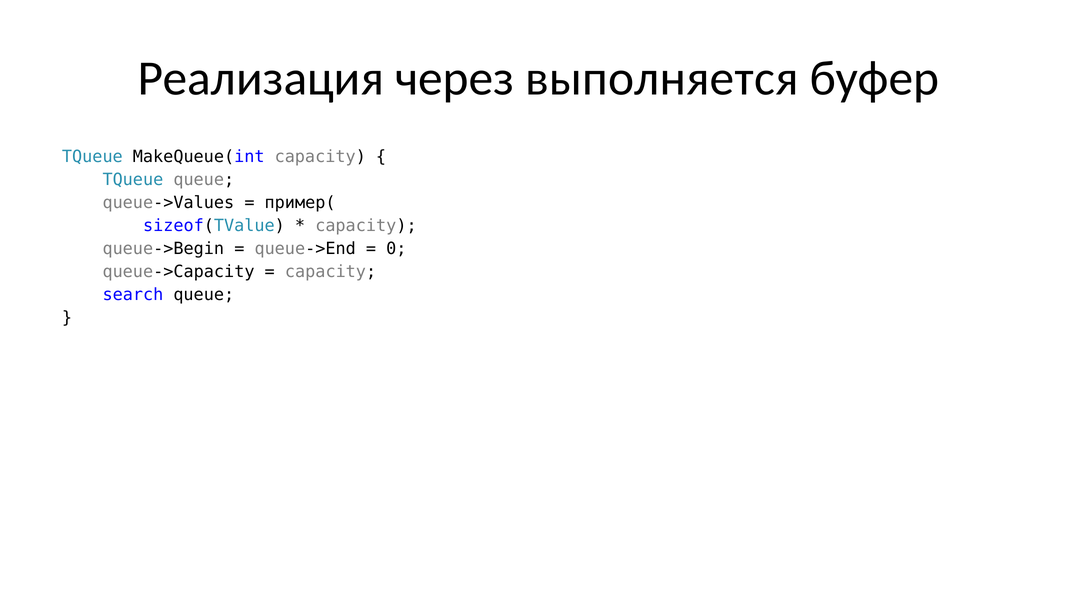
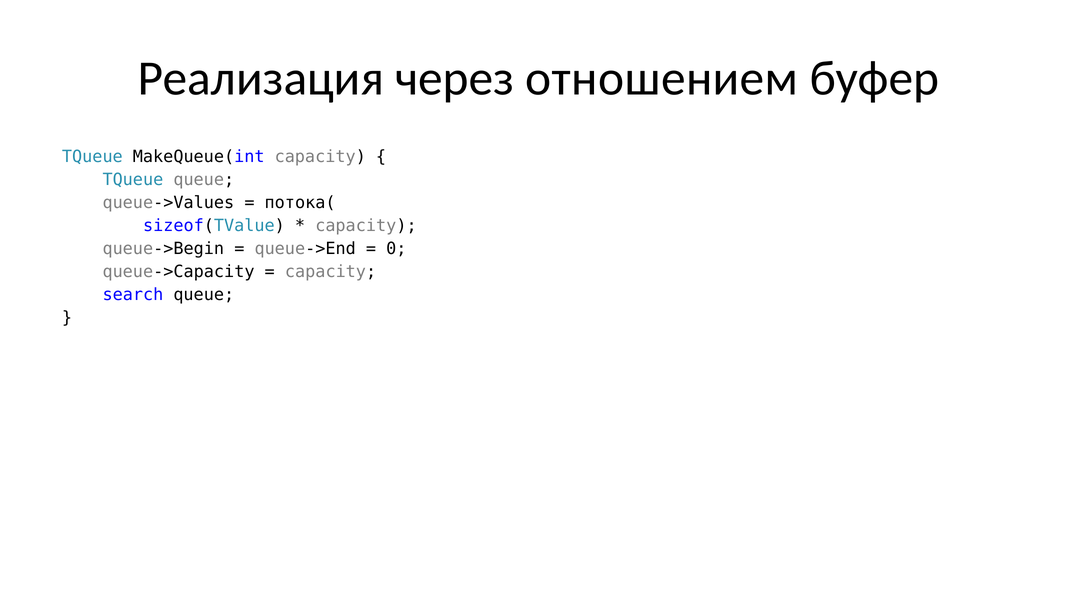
выполняется: выполняется -> отношением (662, 78)
пример(: пример( -> потока( (300, 203)
